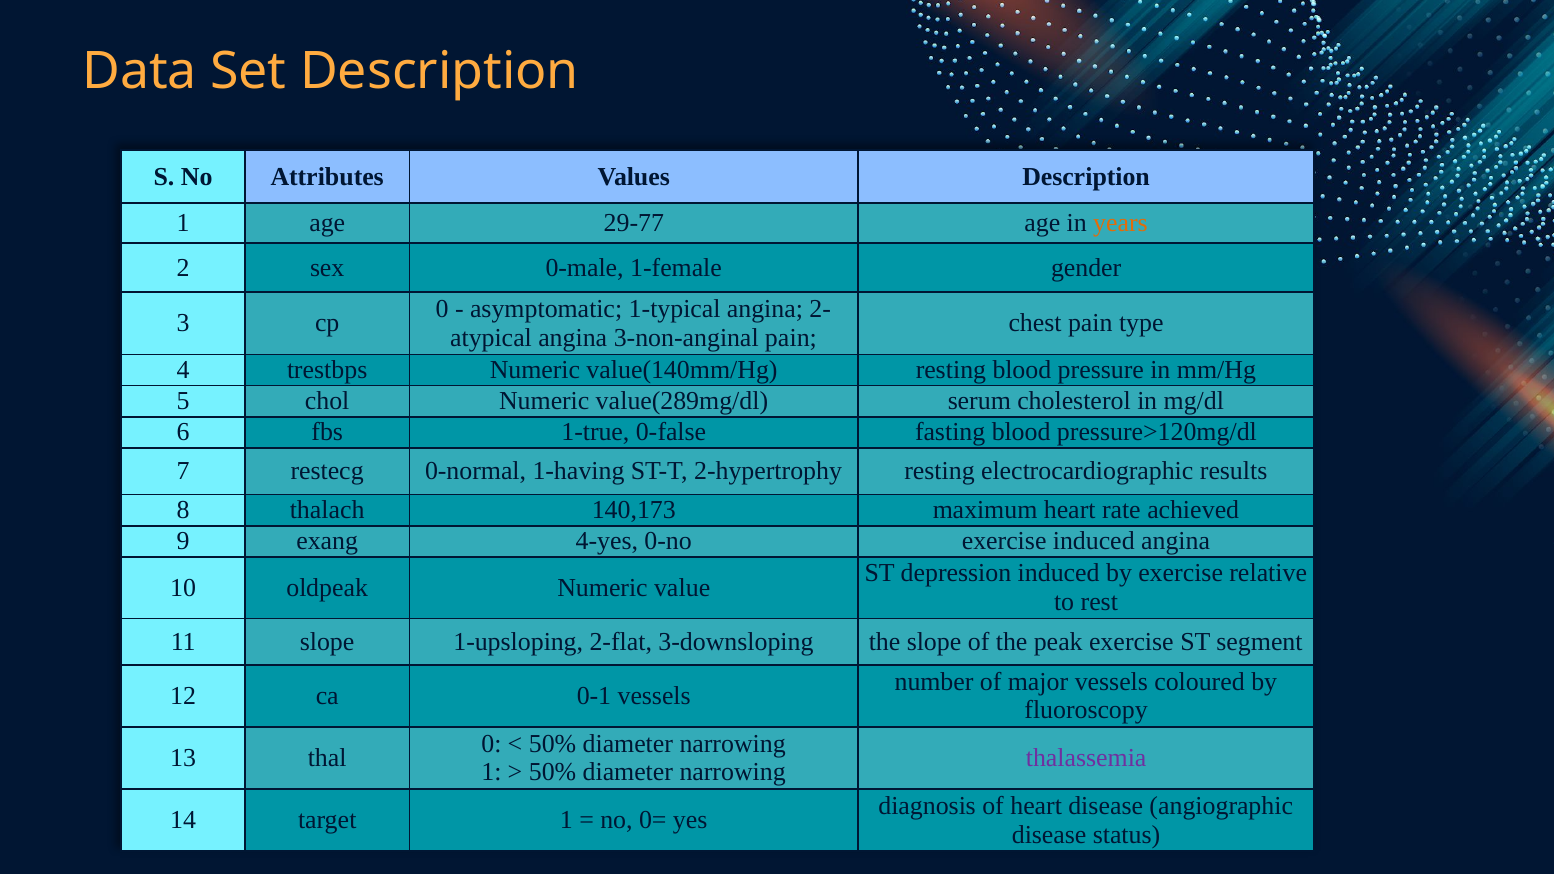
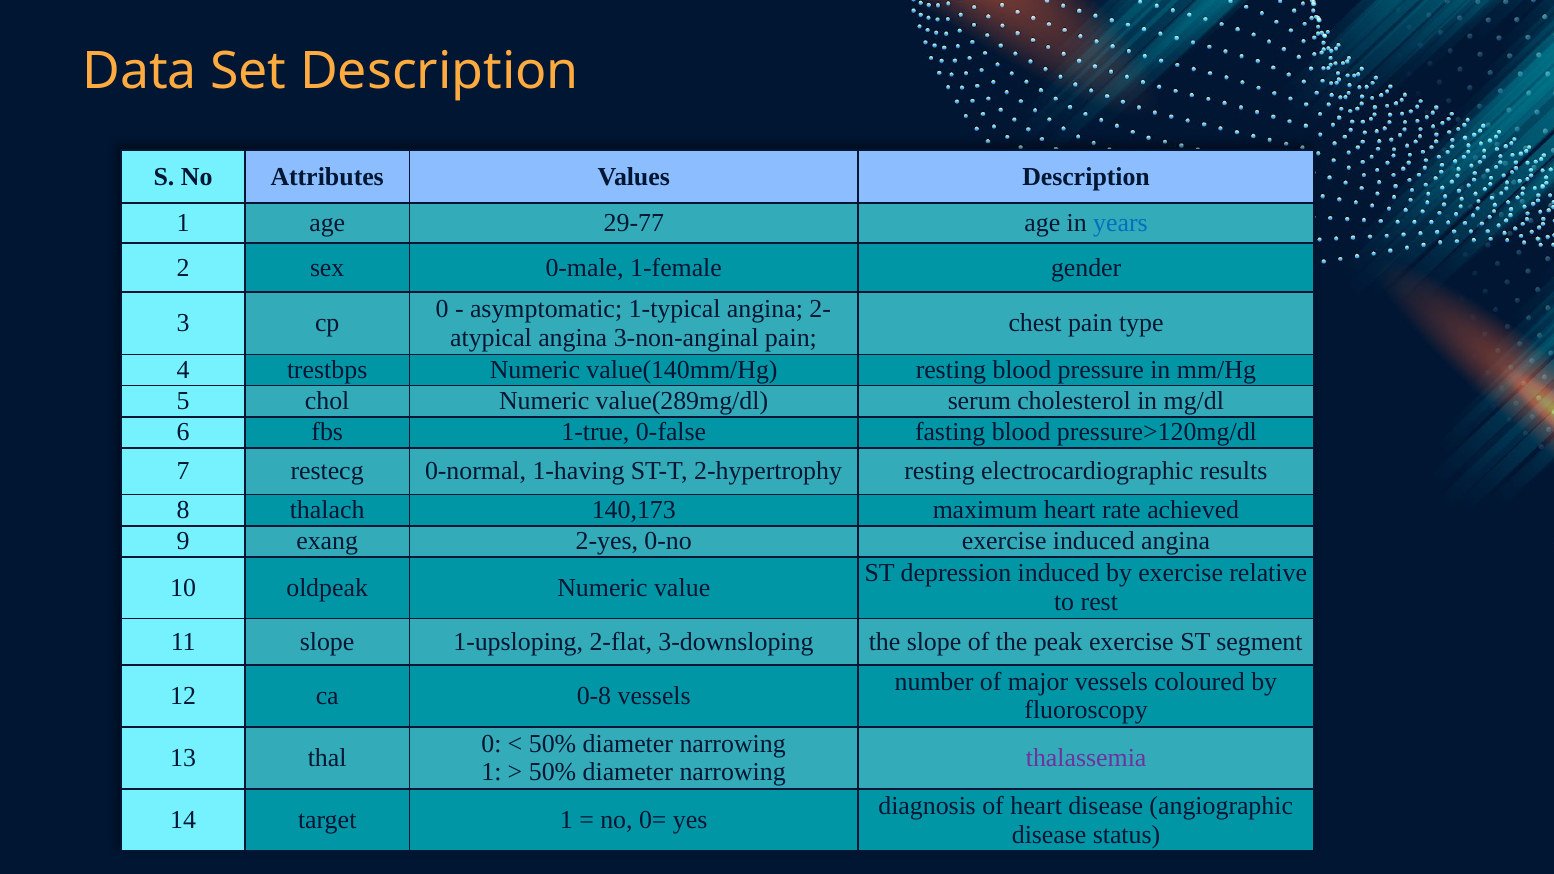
years colour: orange -> blue (1120, 223)
4-yes: 4-yes -> 2-yes (607, 541)
0-1: 0-1 -> 0-8 (594, 696)
